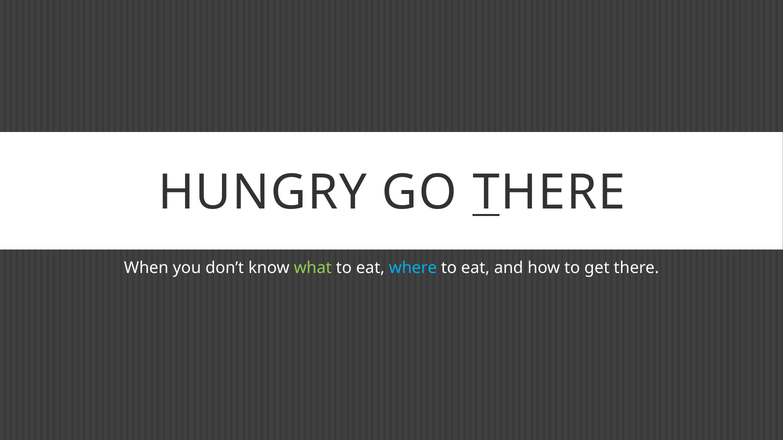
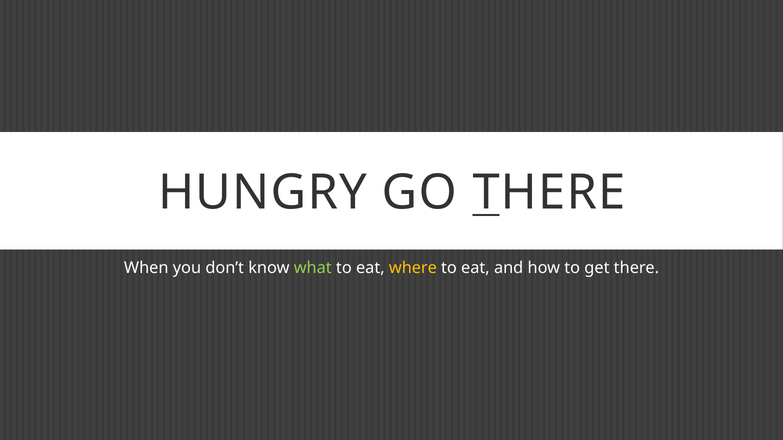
where colour: light blue -> yellow (413, 268)
